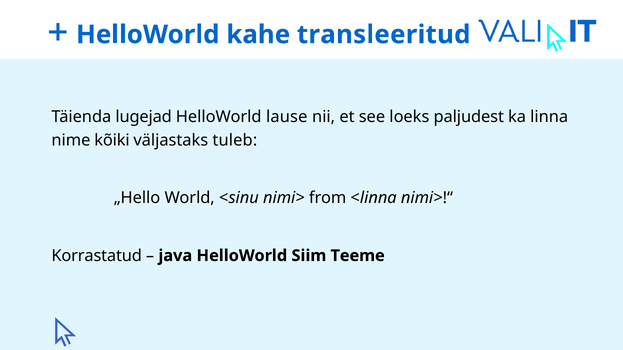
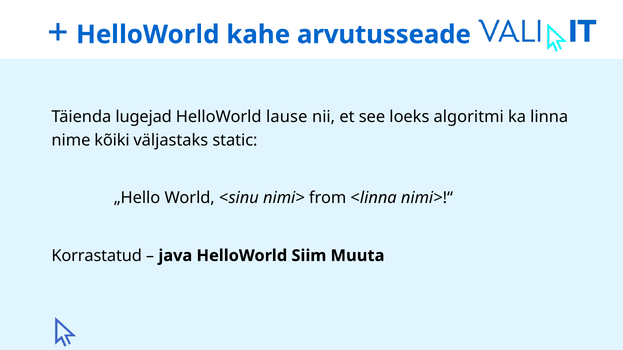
transleeritud: transleeritud -> arvutusseade (384, 35)
paljudest: paljudest -> algoritmi (469, 117)
tuleb: tuleb -> static (235, 141)
Teeme: Teeme -> Muuta (358, 256)
